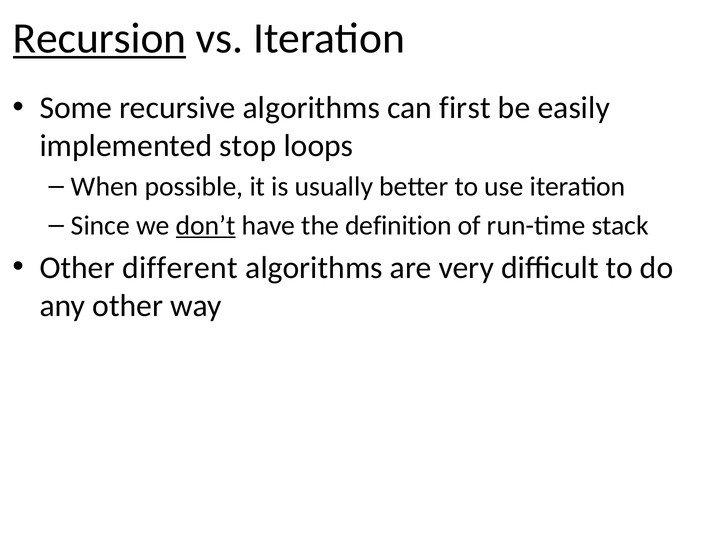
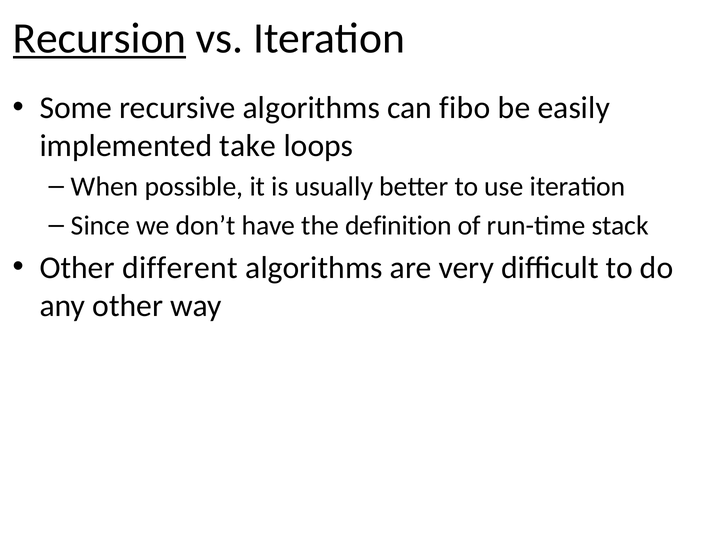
first: first -> fibo (465, 108)
stop: stop -> take (248, 146)
don’t underline: present -> none (206, 226)
